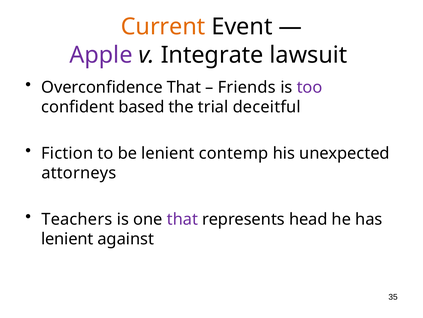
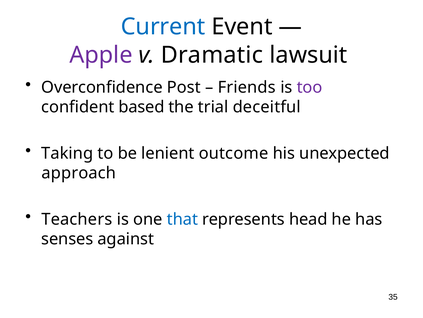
Current colour: orange -> blue (163, 27)
Integrate: Integrate -> Dramatic (212, 55)
Overconfidence That: That -> Post (184, 87)
Fiction: Fiction -> Taking (67, 153)
contemp: contemp -> outcome (234, 153)
attorneys: attorneys -> approach (79, 173)
that colour: purple -> blue (182, 219)
lenient: lenient -> senses (67, 239)
